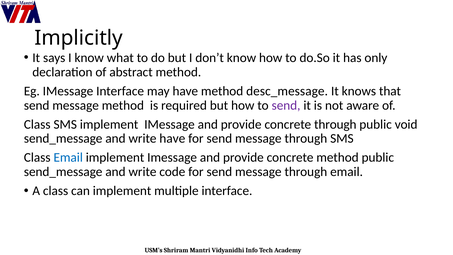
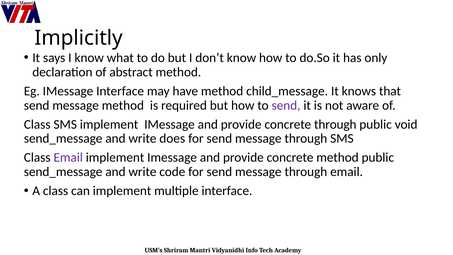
desc_message: desc_message -> child_message (287, 91)
write have: have -> does (172, 139)
Email colour: blue -> purple (68, 158)
